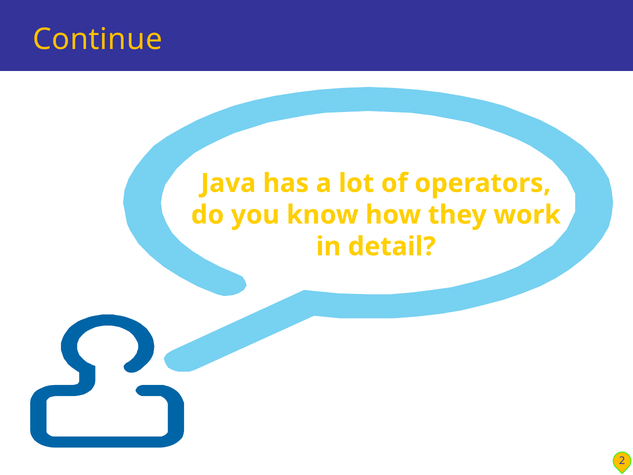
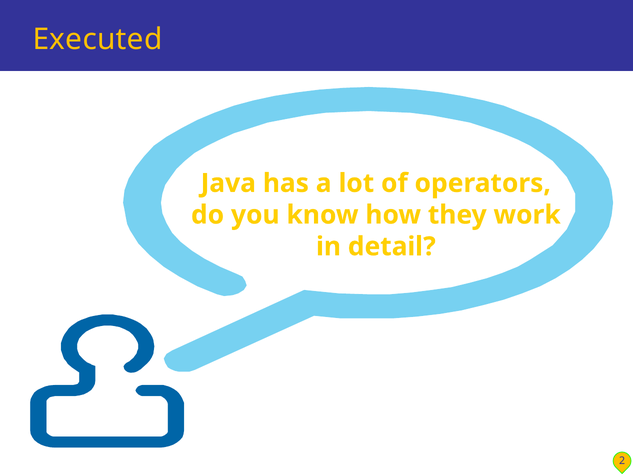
Continue: Continue -> Executed (97, 39)
